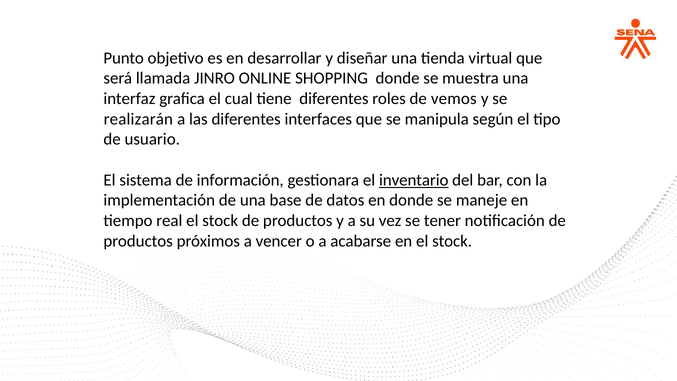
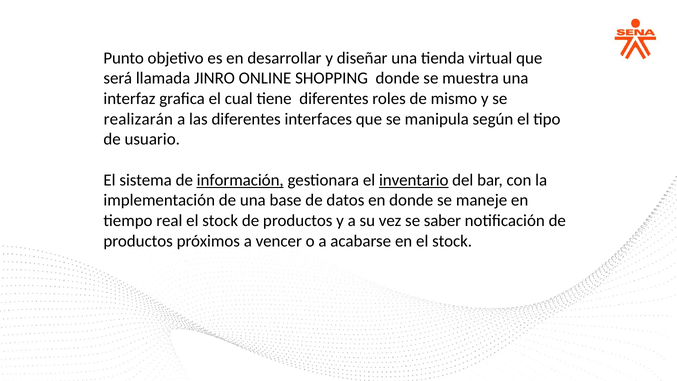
vemos: vemos -> mismo (454, 99)
información underline: none -> present (240, 180)
tener: tener -> saber (442, 221)
